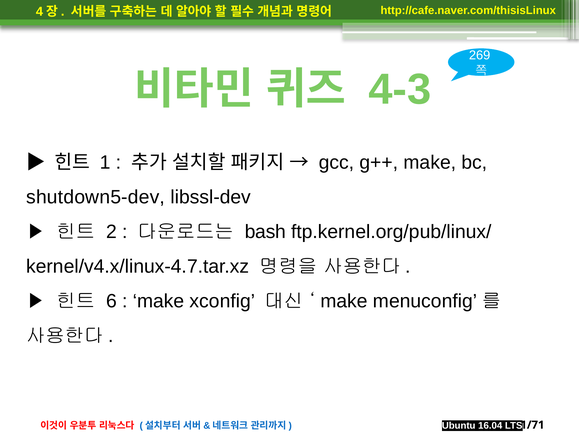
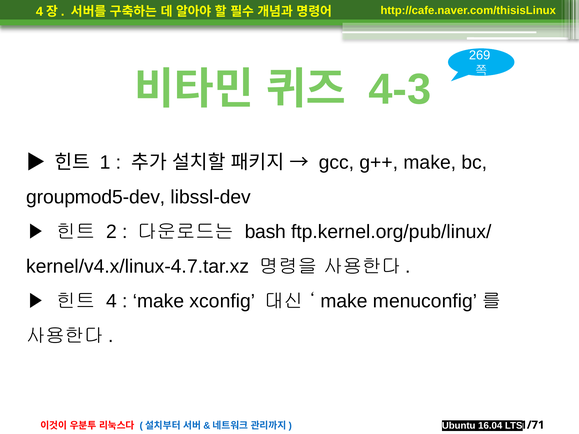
shutdown5-dev: shutdown5-dev -> groupmod5-dev (96, 197)
6: 6 -> 4 (111, 301)
